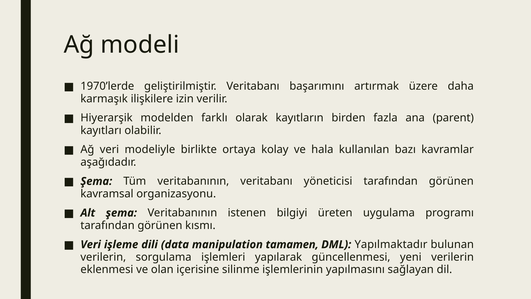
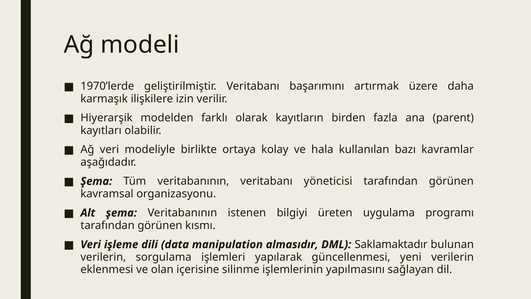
tamamen: tamamen -> almasıdır (292, 244)
Yapılmaktadır: Yapılmaktadır -> Saklamaktadır (391, 244)
